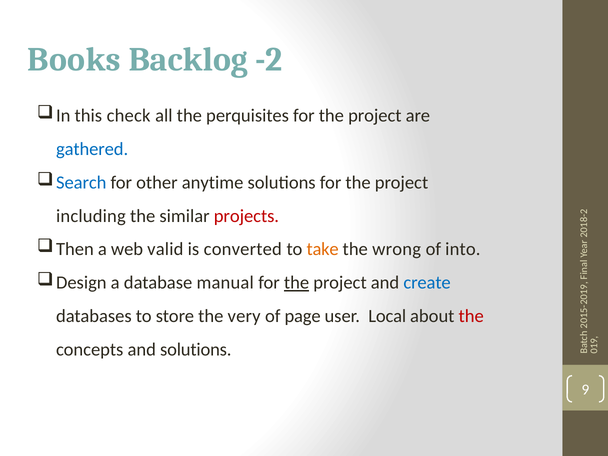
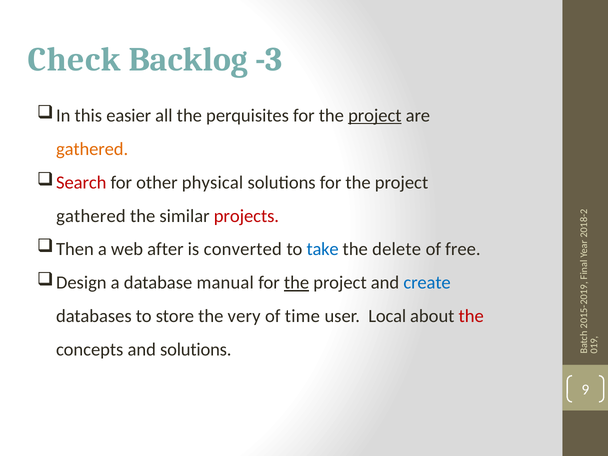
Books: Books -> Check (74, 60)
-2: -2 -> -3 (269, 60)
check: check -> easier (129, 116)
project underline: none -> present (375, 116)
gathered colour: blue -> orange (92, 149)
Search colour: blue -> red (81, 183)
anytime: anytime -> physical (212, 183)
including: including -> gathered (91, 216)
valid: valid -> after (165, 249)
take colour: orange -> blue (323, 249)
wrong: wrong -> delete (397, 249)
into: into -> free (463, 249)
page: page -> time (302, 316)
